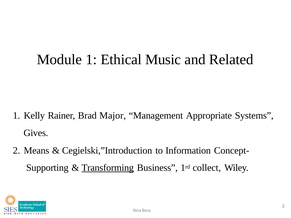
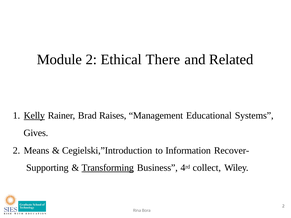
Module 1: 1 -> 2 (91, 60)
Music: Music -> There (163, 60)
Kelly underline: none -> present (34, 116)
Major: Major -> Raises (113, 116)
Appropriate: Appropriate -> Educational (209, 116)
Concept-: Concept- -> Recover- (232, 151)
Business 1: 1 -> 4 (183, 168)
